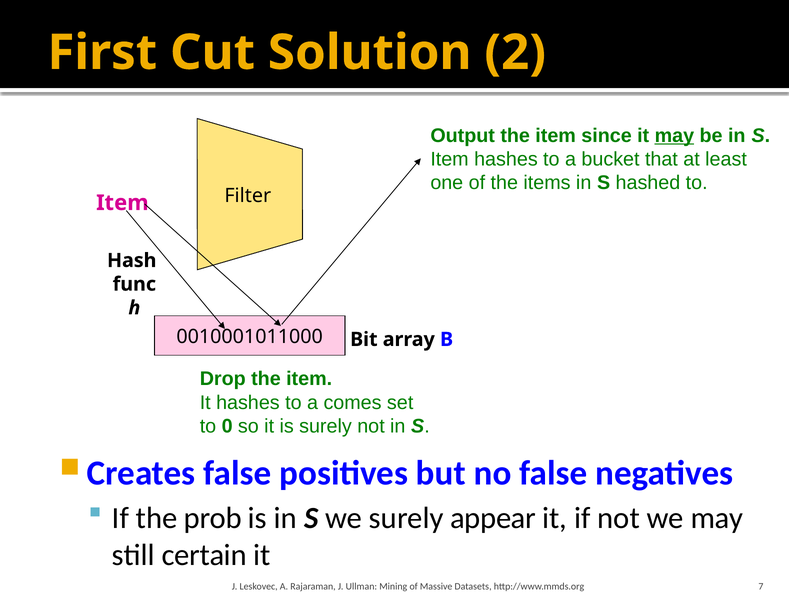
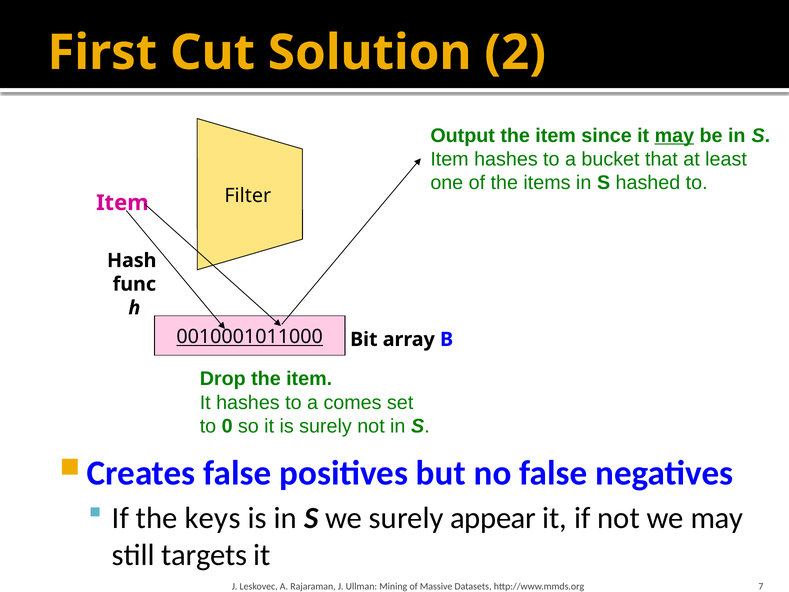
0010001011000 underline: none -> present (250, 337)
prob: prob -> keys (213, 518)
certain: certain -> targets (204, 555)
